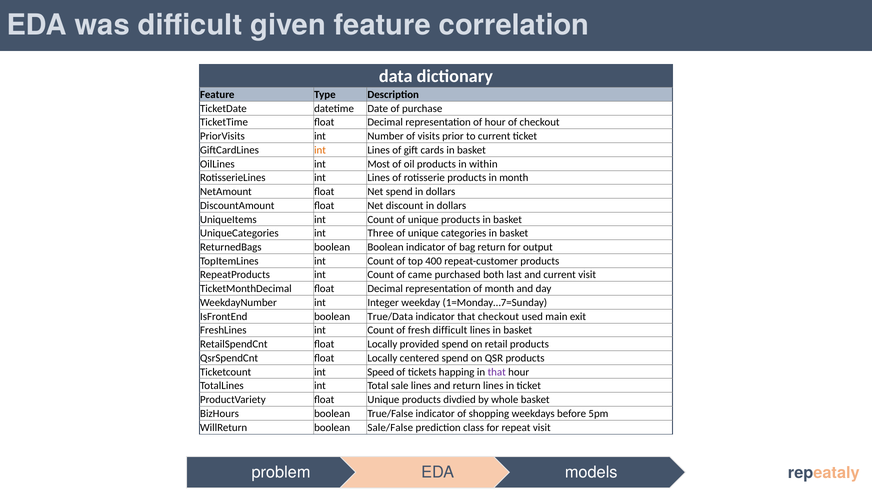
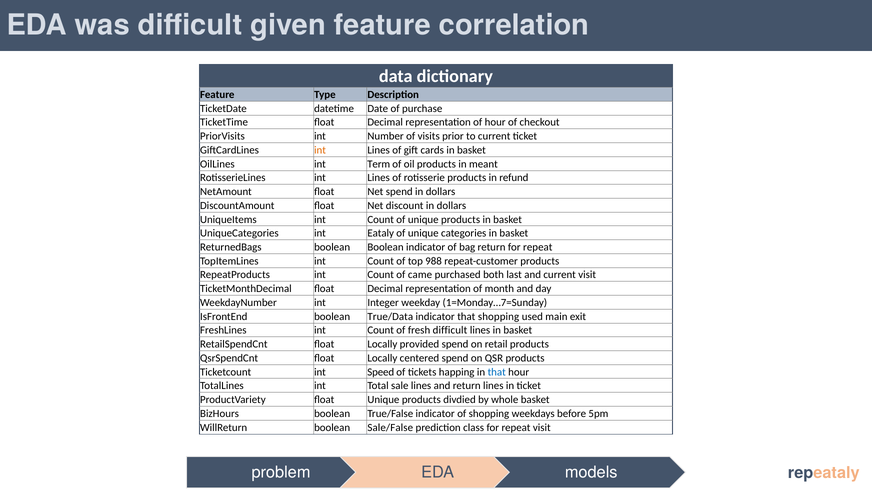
Most: Most -> Term (379, 164)
within: within -> meant (483, 164)
in month: month -> refund (514, 178)
Three: Three -> Eataly (381, 234)
return for output: output -> repeat (538, 247)
400: 400 -> 988 (434, 261)
that checkout: checkout -> shopping (499, 317)
that colour: purple -> blue (497, 372)
